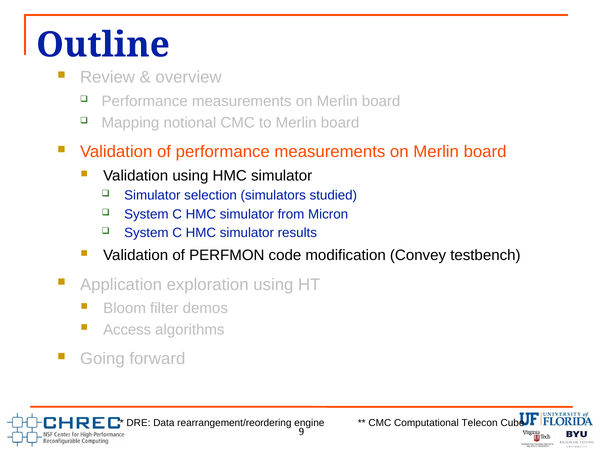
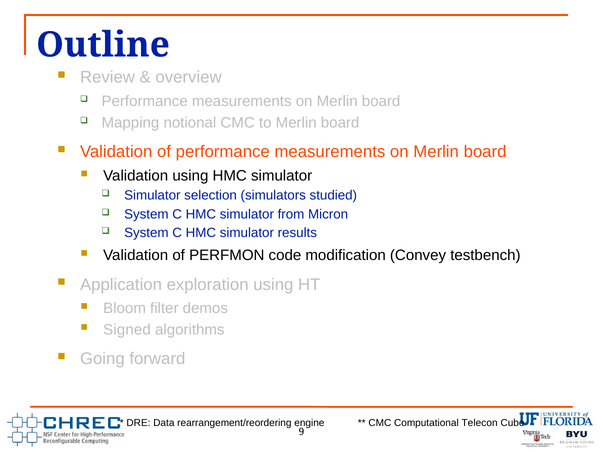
Access: Access -> Signed (127, 330)
